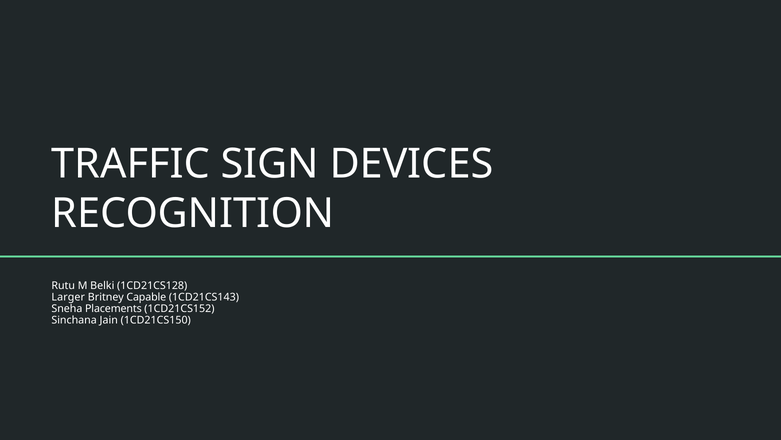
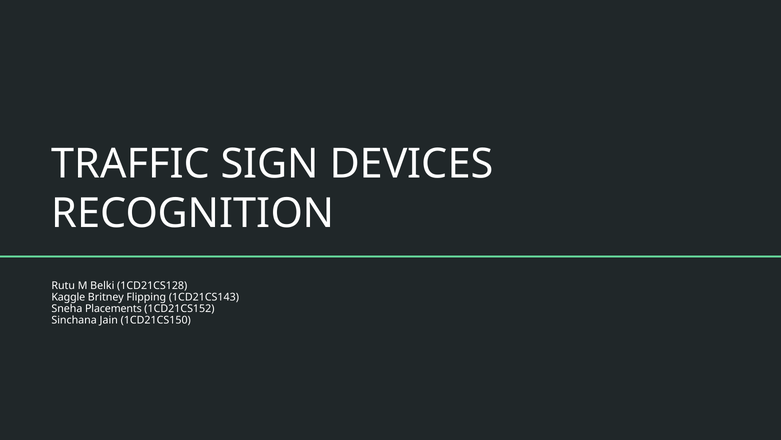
Larger: Larger -> Kaggle (68, 297)
Capable: Capable -> Flipping (146, 297)
